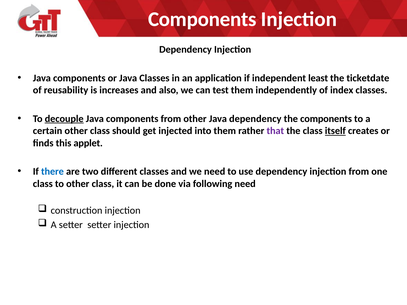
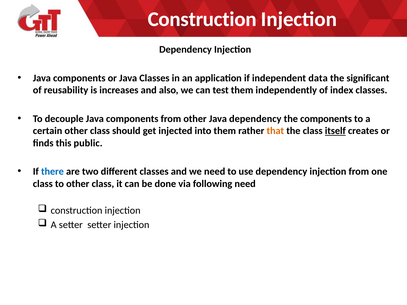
Components: Components -> Construction (202, 19)
least: least -> data (318, 78)
ticketdate: ticketdate -> significant (368, 78)
decouple underline: present -> none (64, 119)
that colour: purple -> orange (275, 131)
applet: applet -> public (88, 143)
